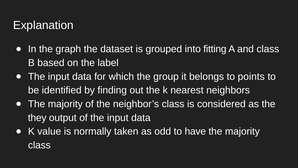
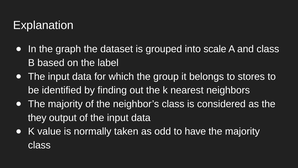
fitting: fitting -> scale (215, 49)
points: points -> stores (251, 76)
